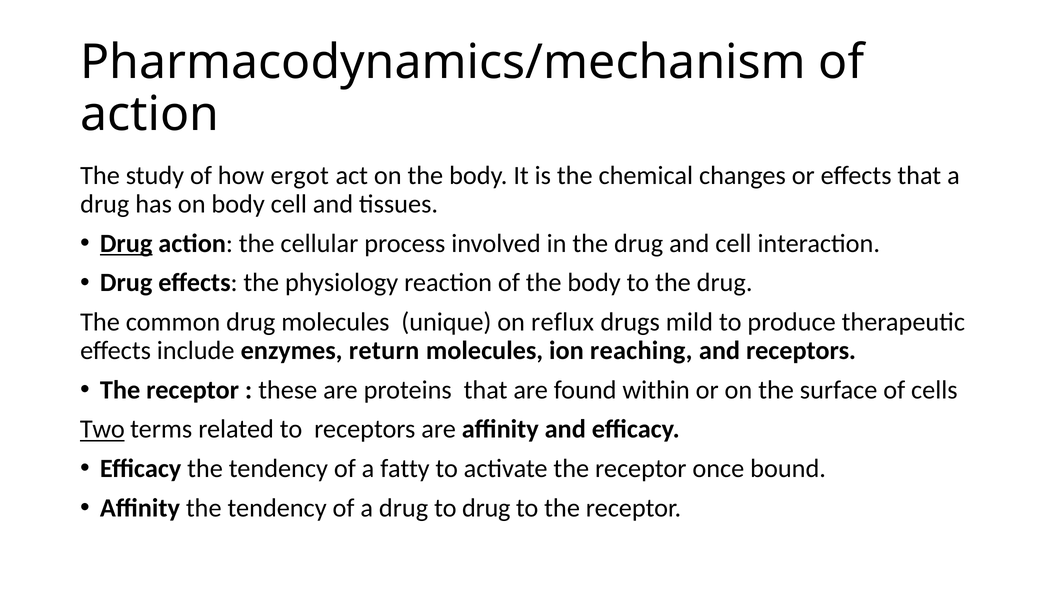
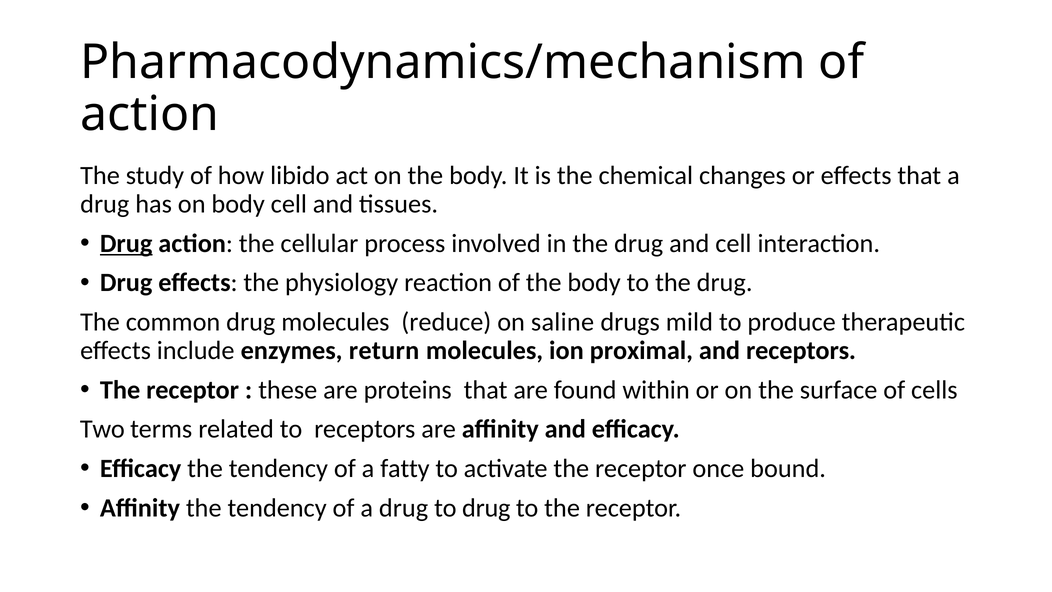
ergot: ergot -> libido (300, 176)
unique: unique -> reduce (446, 322)
reflux: reflux -> saline (563, 322)
reaching: reaching -> proximal (641, 350)
Two underline: present -> none (102, 429)
